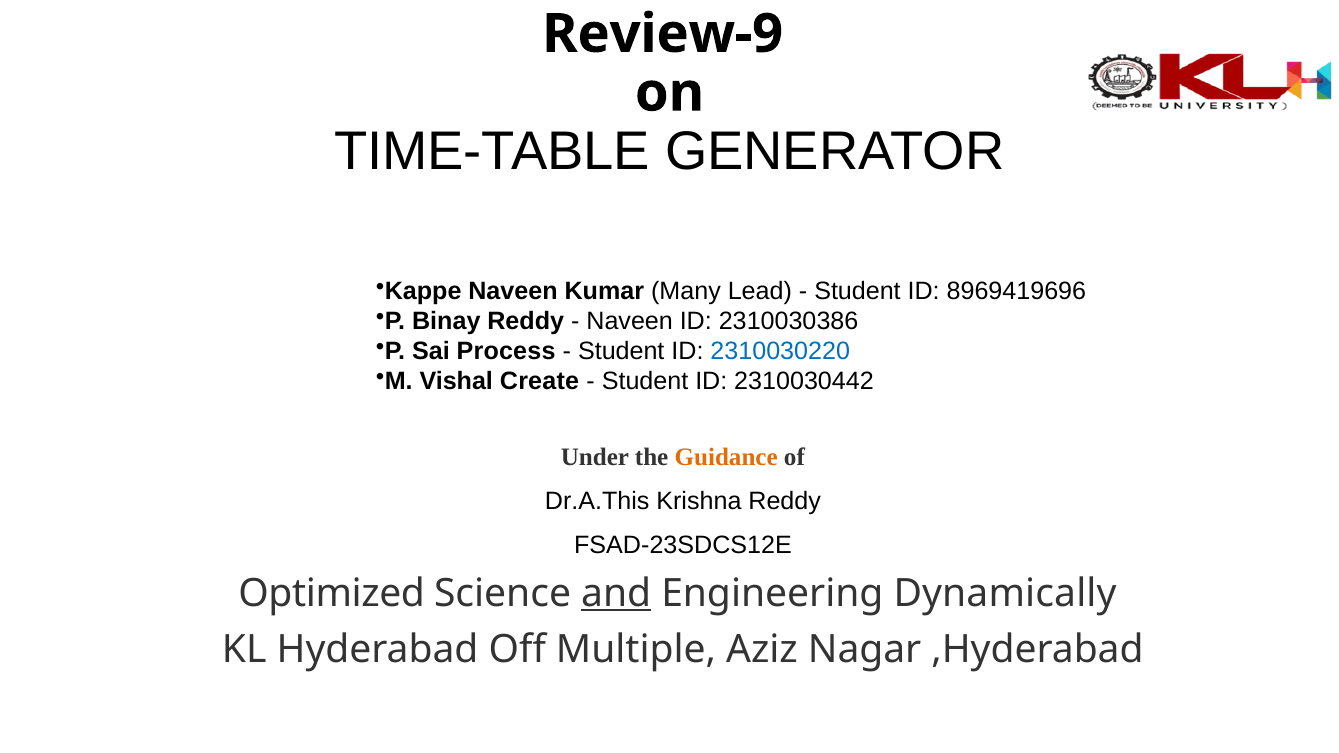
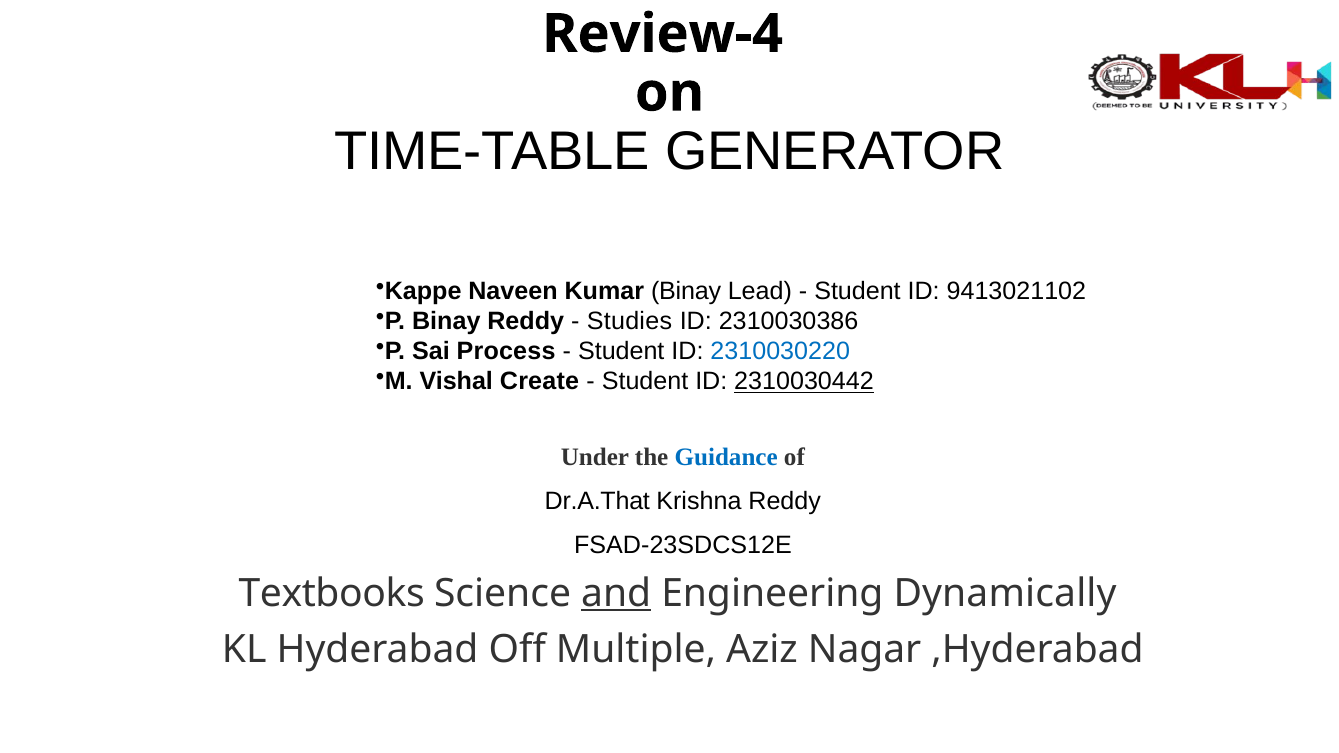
Review-9: Review-9 -> Review-4 (663, 34)
Kumar Many: Many -> Binay (686, 291)
8969419696: 8969419696 -> 9413021102 (1016, 291)
Naveen: Naveen -> Studies (629, 321)
2310030442 underline: none -> present (804, 382)
Guidance colour: orange -> blue (726, 457)
Dr.A.This: Dr.A.This -> Dr.A.That (597, 501)
Optimized: Optimized -> Textbooks (332, 594)
